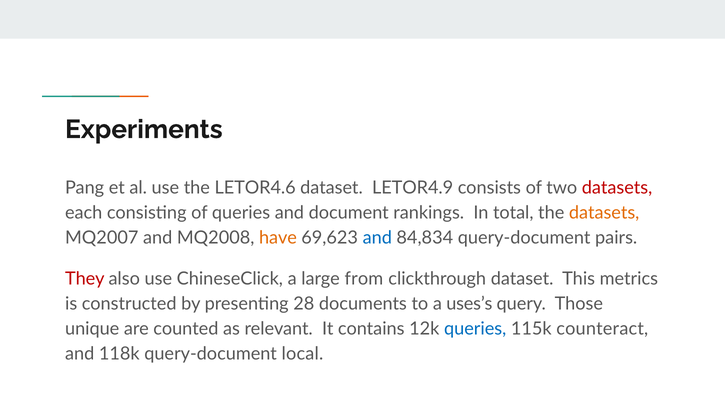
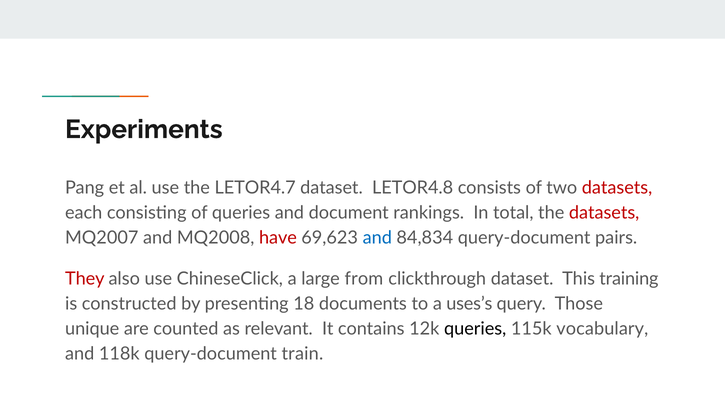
LETOR4.6: LETOR4.6 -> LETOR4.7 (255, 187)
LETOR4.9: LETOR4.9 -> LETOR4.8 (413, 187)
datasets colour: orange -> red (604, 212)
have colour: orange -> red (278, 237)
metrics: metrics -> training (629, 279)
28: 28 -> 18 (304, 304)
queries colour: blue -> black (475, 329)
counteract: counteract -> vocabulary (602, 329)
local: local -> train (302, 354)
